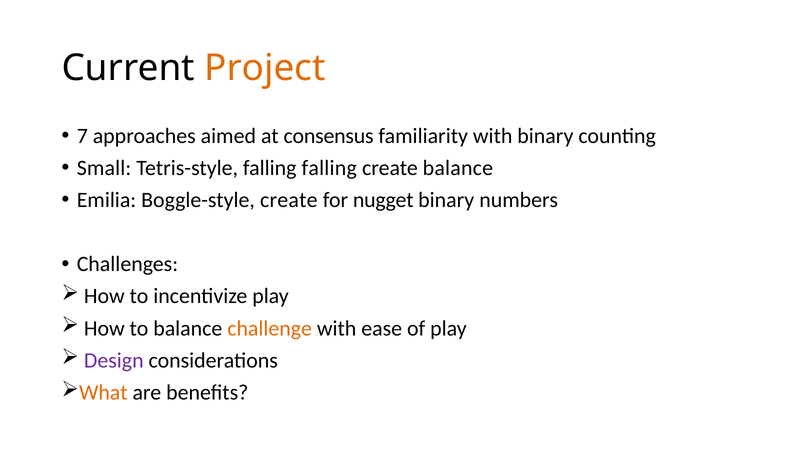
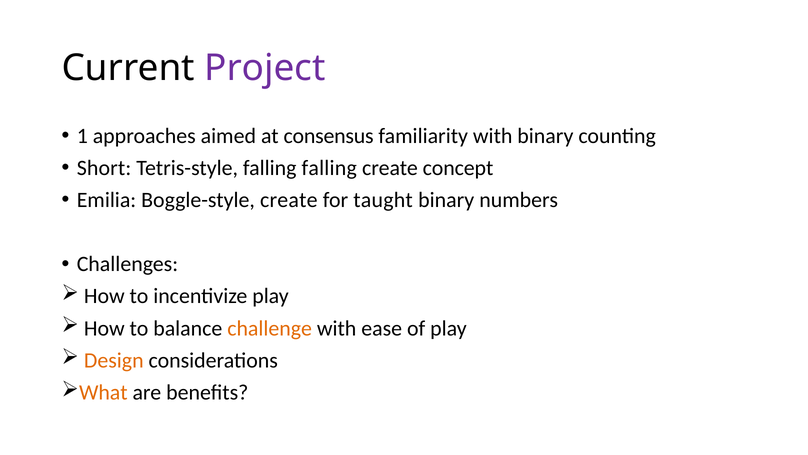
Project colour: orange -> purple (265, 68)
7: 7 -> 1 (82, 136)
Small: Small -> Short (104, 168)
create balance: balance -> concept (458, 168)
nugget: nugget -> taught (383, 200)
Design colour: purple -> orange (114, 360)
